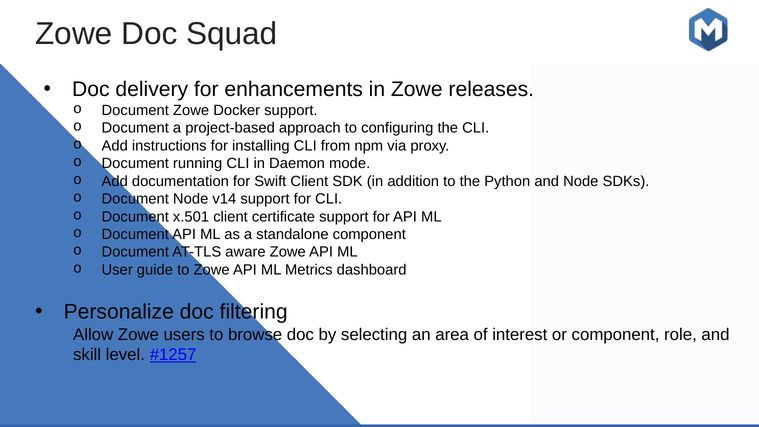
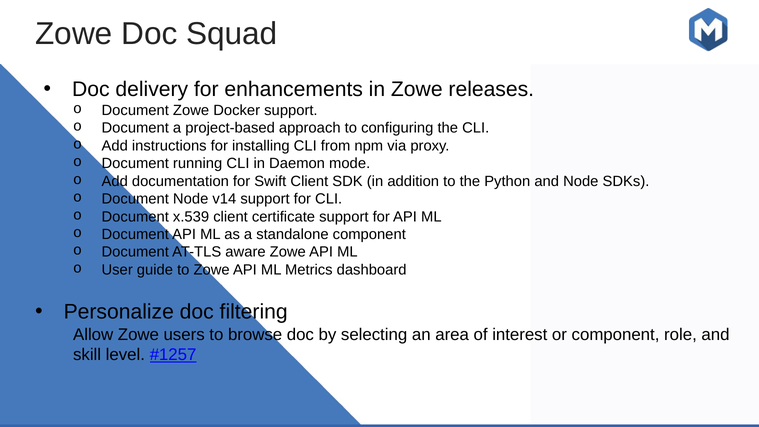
x.501: x.501 -> x.539 (191, 217)
